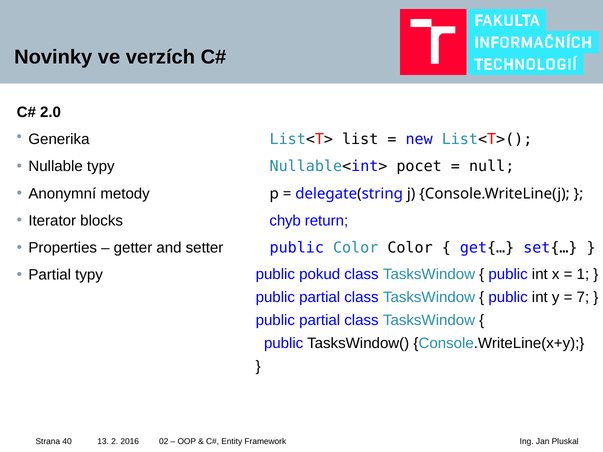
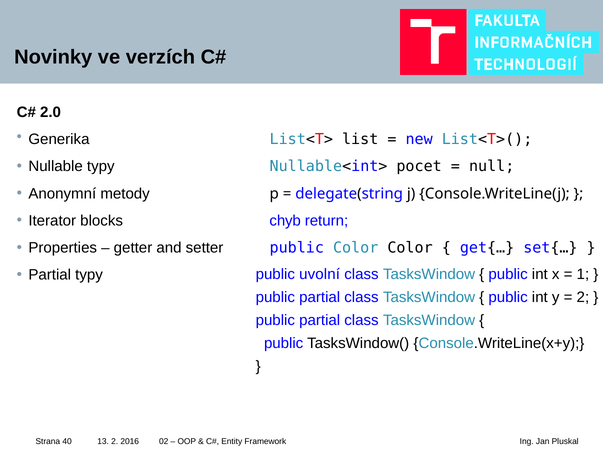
pokud: pokud -> uvolní (320, 274)
7: 7 -> 2 (583, 297)
